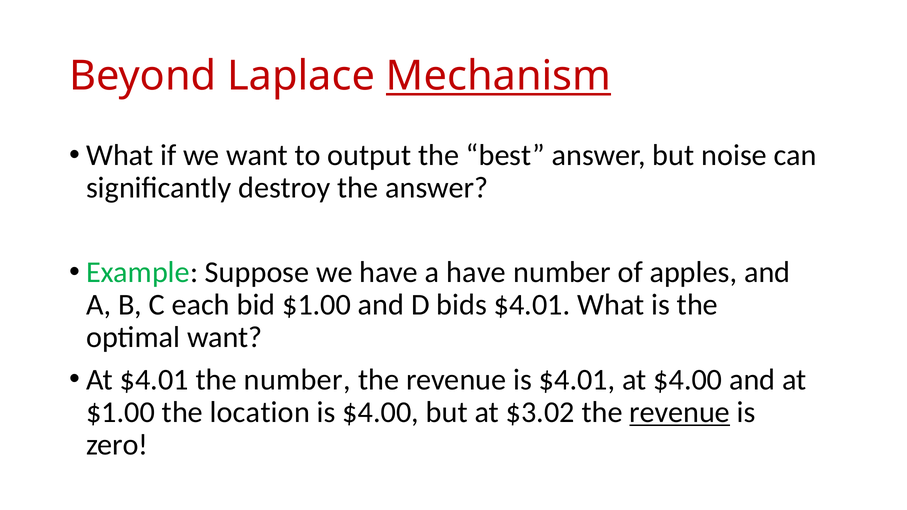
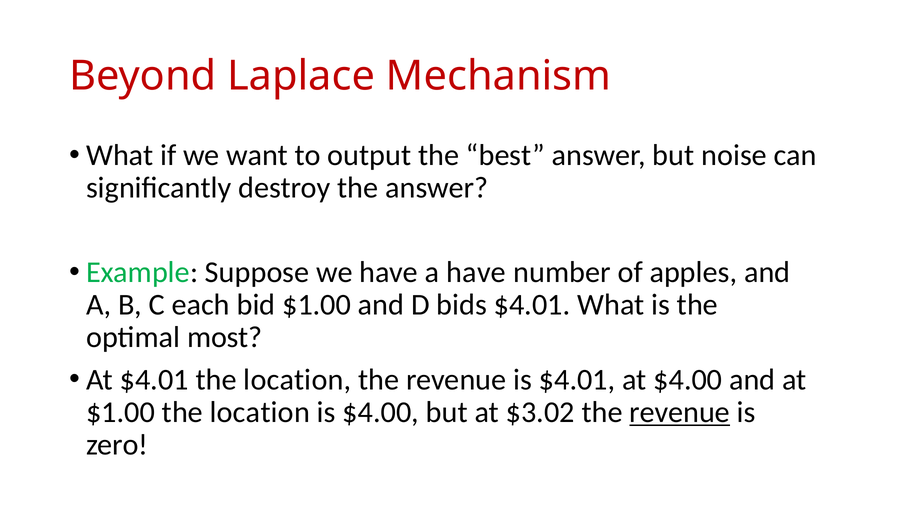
Mechanism underline: present -> none (499, 76)
optimal want: want -> most (225, 338)
$4.01 the number: number -> location (297, 380)
